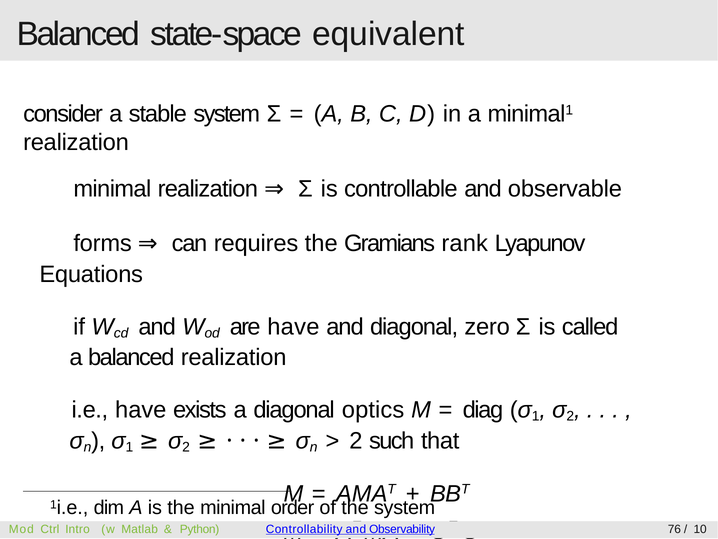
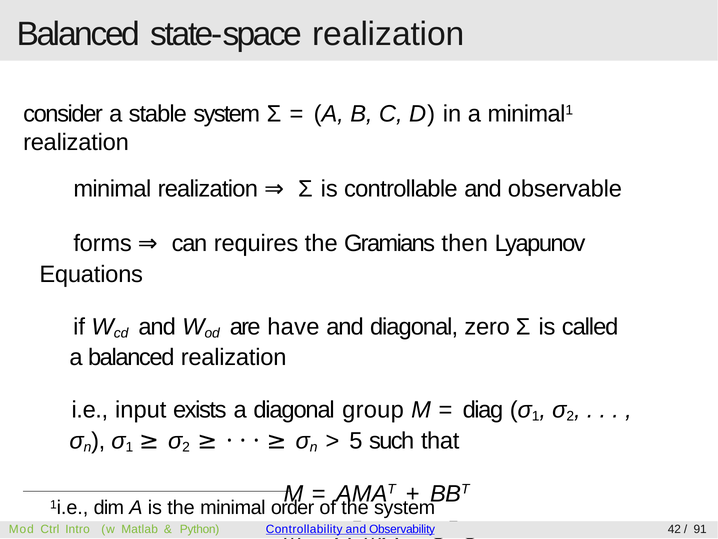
state-space equivalent: equivalent -> realization (388, 34)
rank: rank -> then (465, 244)
i.e have: have -> input (141, 410)
optics: optics -> group (373, 410)
2: 2 -> 5 (356, 441)
76: 76 -> 42 (674, 529)
10: 10 -> 91 (700, 529)
